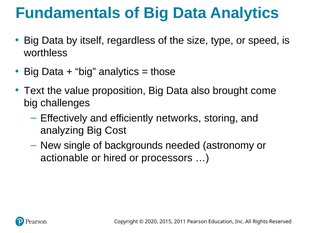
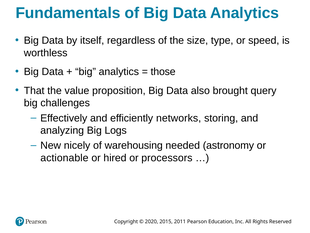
Text: Text -> That (34, 90)
come: come -> query (264, 90)
Cost: Cost -> Logs (116, 130)
single: single -> nicely (77, 145)
backgrounds: backgrounds -> warehousing (134, 145)
